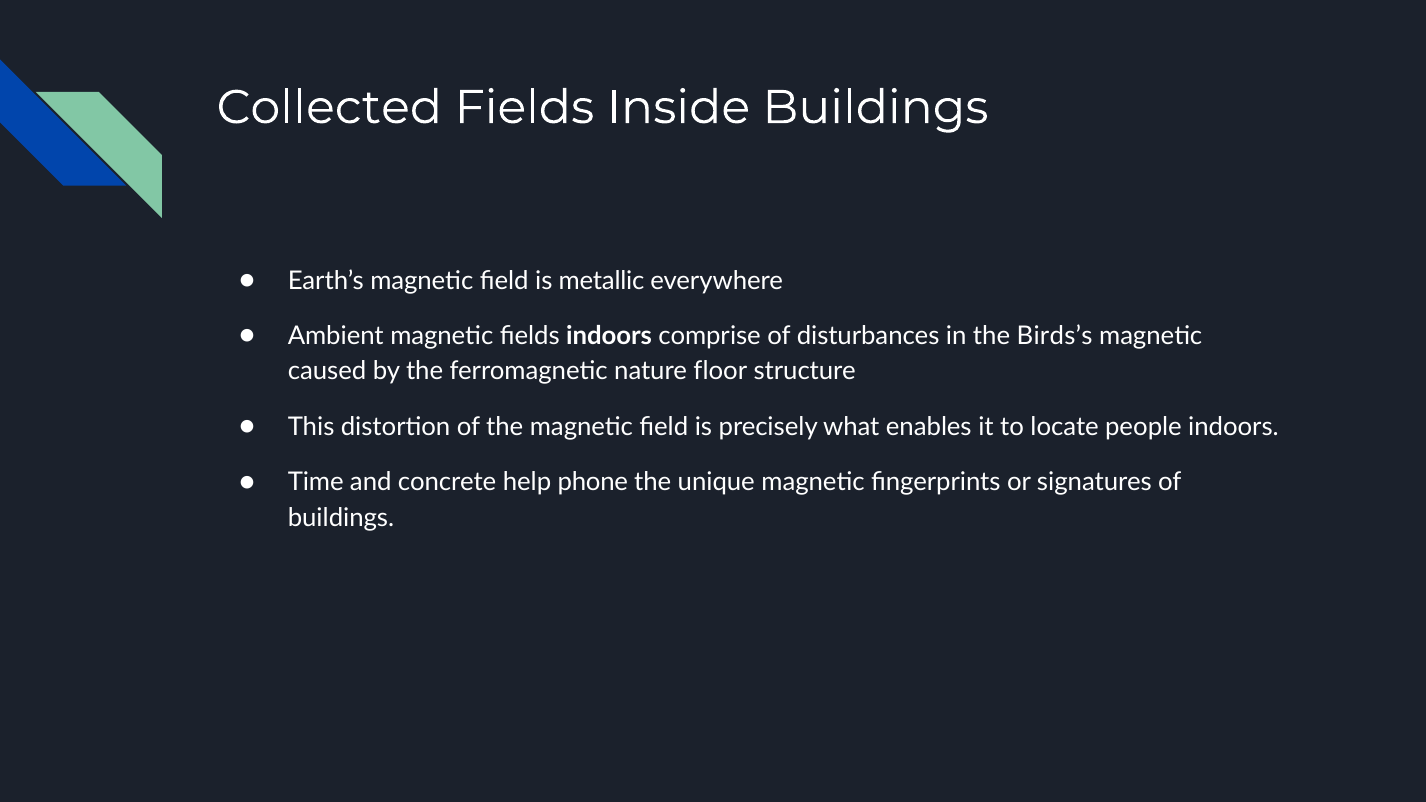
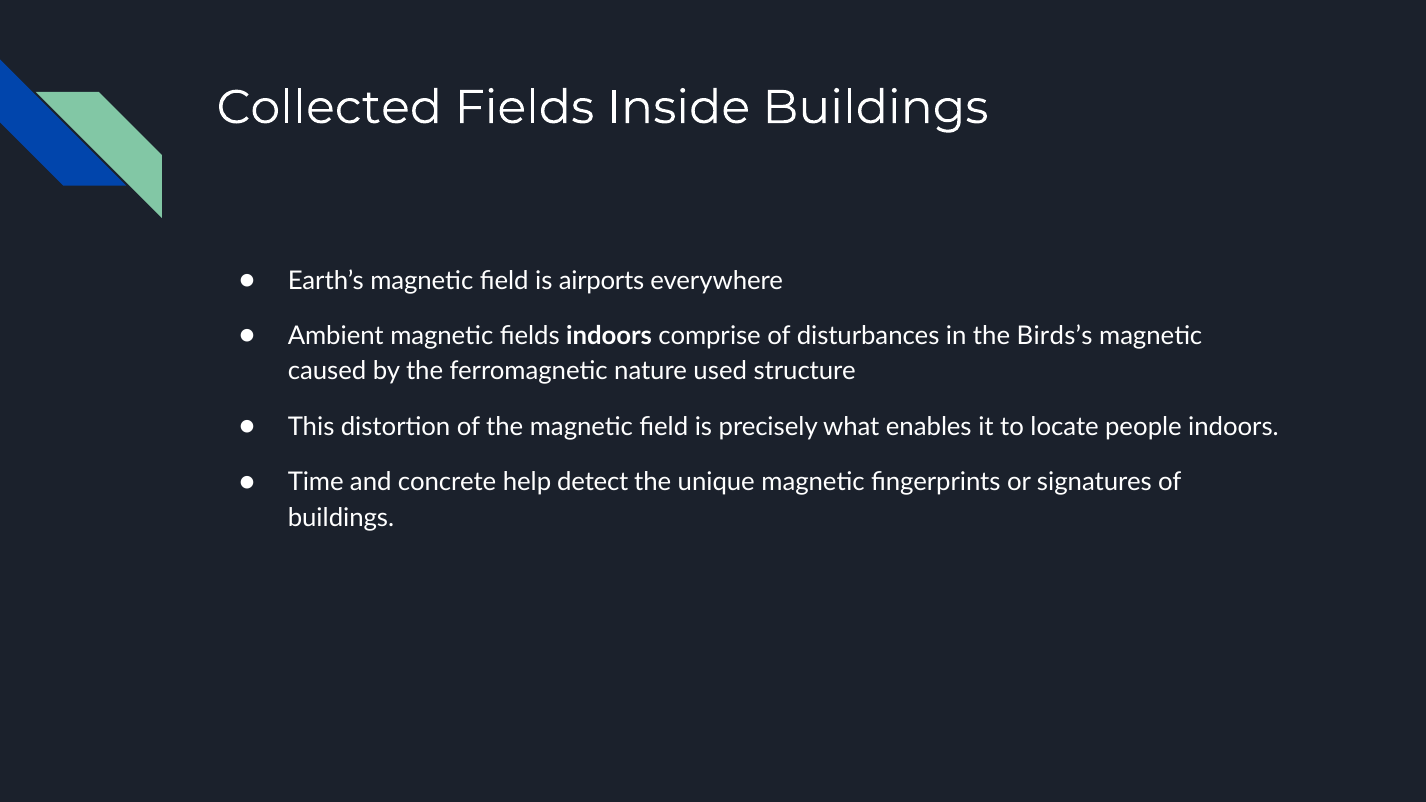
metallic: metallic -> airports (602, 281)
floor: floor -> used (720, 371)
phone: phone -> detect (593, 482)
